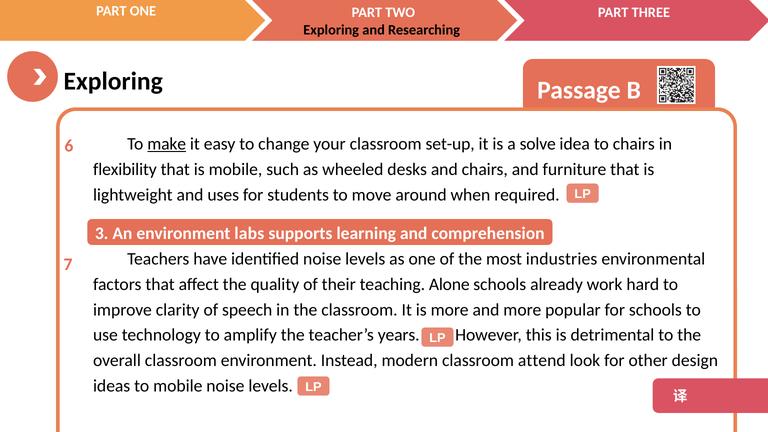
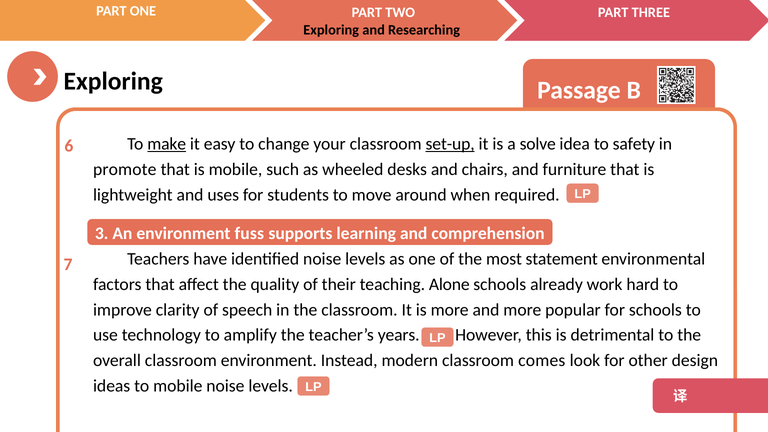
set-up underline: none -> present (450, 144)
to chairs: chairs -> safety (634, 144)
flexibility: flexibility -> promote (125, 169)
labs: labs -> fuss (249, 233)
industries: industries -> statement (562, 259)
attend: attend -> comes (542, 360)
